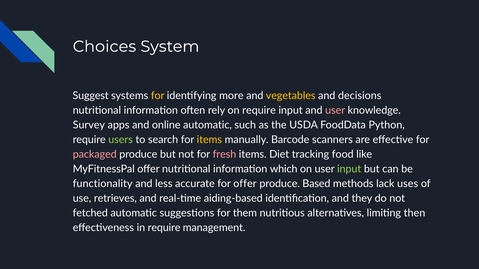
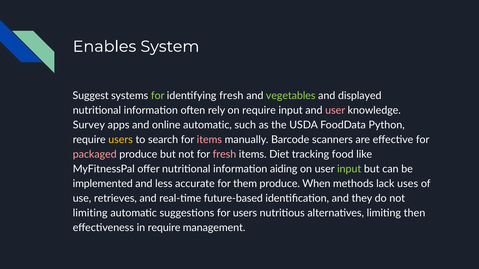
Choices: Choices -> Enables (105, 47)
for colour: yellow -> light green (158, 96)
identifying more: more -> fresh (231, 96)
vegetables colour: yellow -> light green (291, 96)
decisions: decisions -> displayed (360, 96)
users colour: light green -> yellow (121, 140)
items colour: yellow -> pink (209, 140)
which: which -> aiding (284, 169)
functionality: functionality -> implemented (103, 184)
for offer: offer -> them (245, 184)
Based: Based -> When (316, 184)
aiding-based: aiding-based -> future-based (233, 199)
fetched: fetched -> limiting (90, 213)
for them: them -> users (245, 213)
